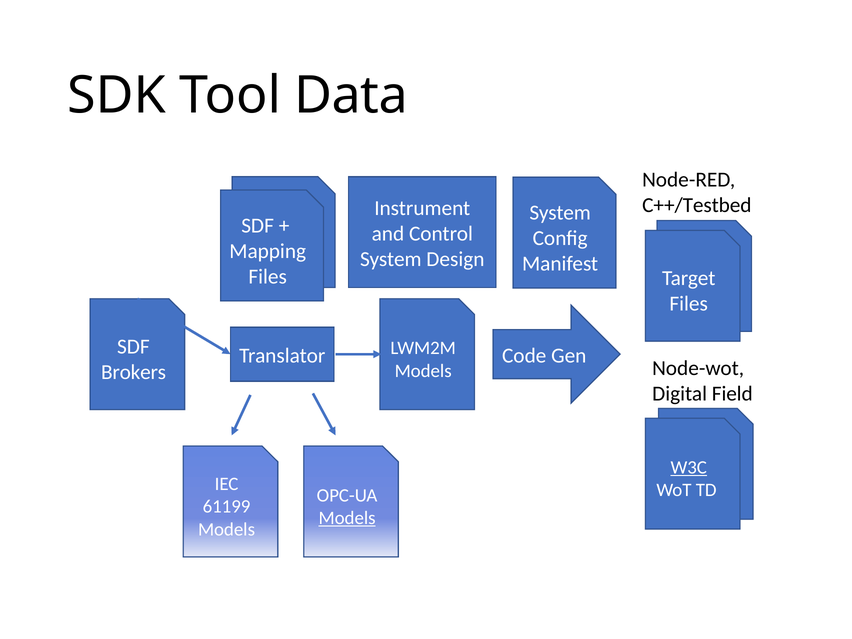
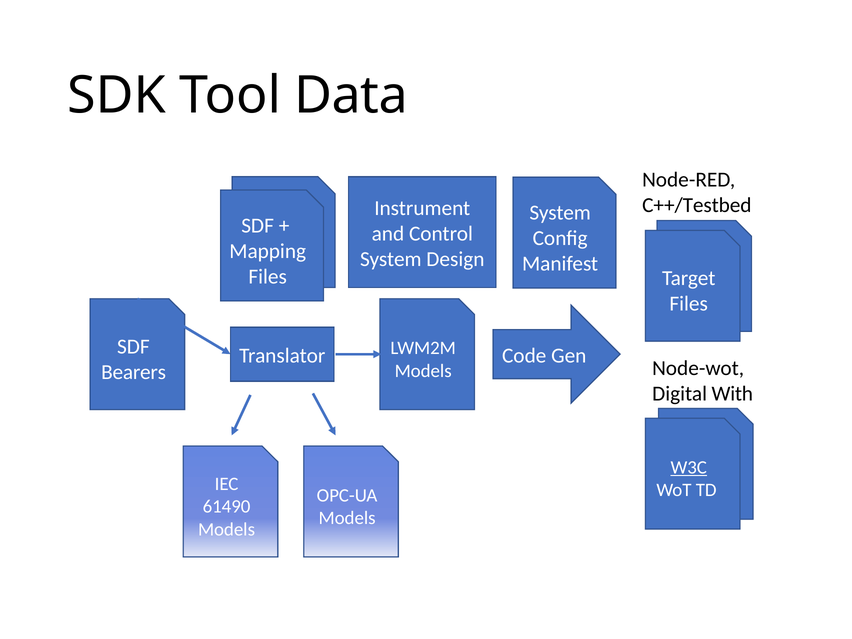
Brokers: Brokers -> Bearers (134, 372)
Field: Field -> With (732, 394)
61199: 61199 -> 61490 (227, 507)
Models underline: present -> none (347, 518)
